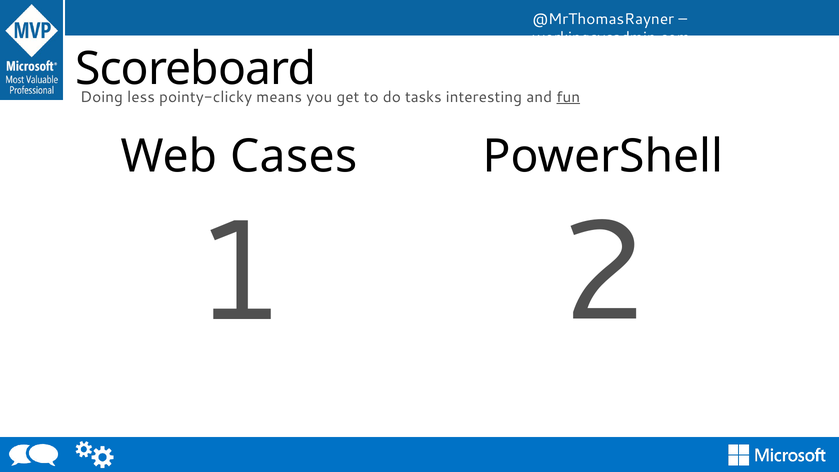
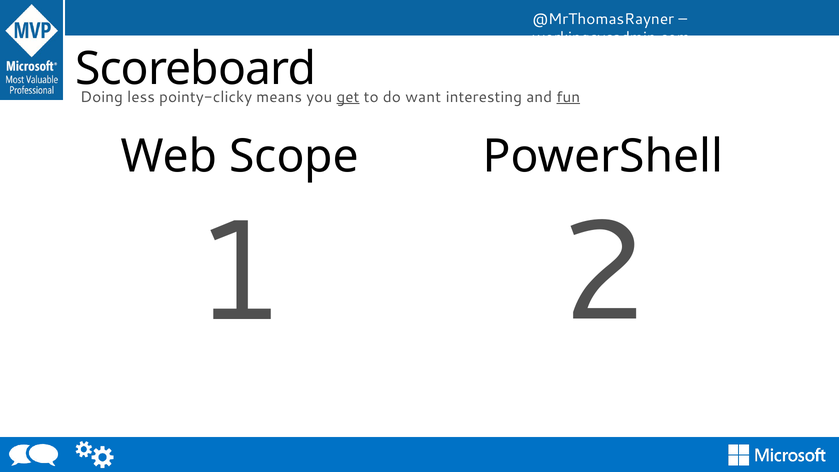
get underline: none -> present (348, 97)
tasks: tasks -> want (423, 97)
Cases: Cases -> Scope (294, 156)
